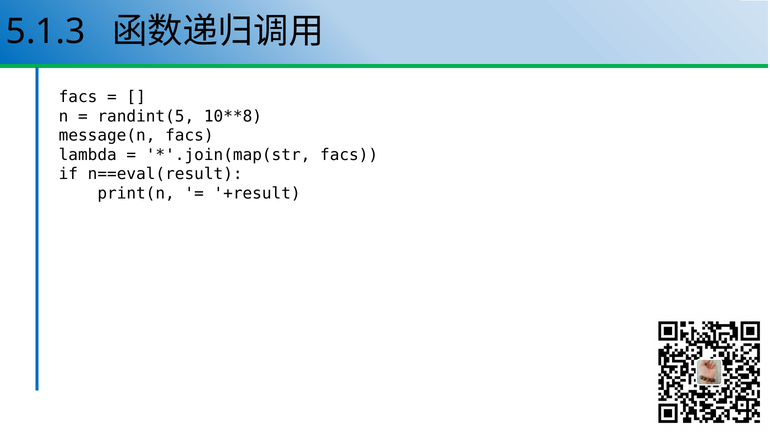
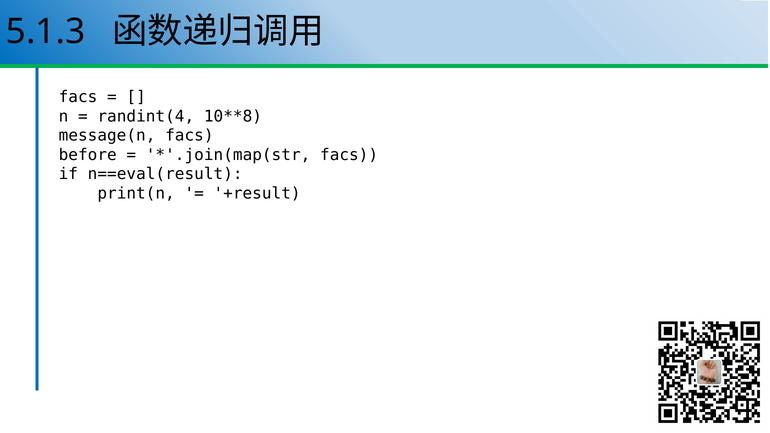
randint(5: randint(5 -> randint(4 (146, 116)
lambda: lambda -> before (88, 155)
